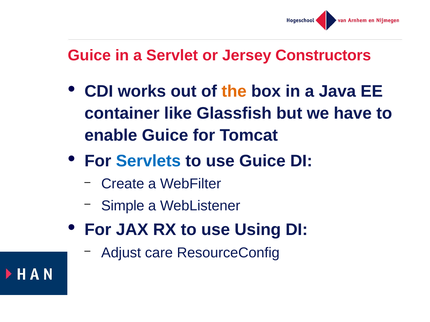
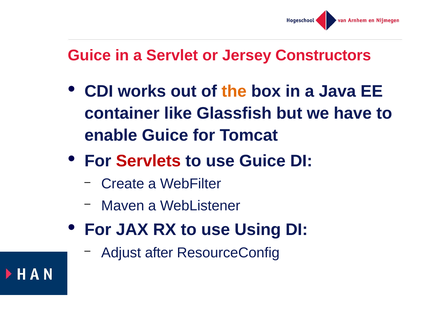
Servlets colour: blue -> red (148, 161)
Simple: Simple -> Maven (123, 206)
care: care -> after (159, 253)
